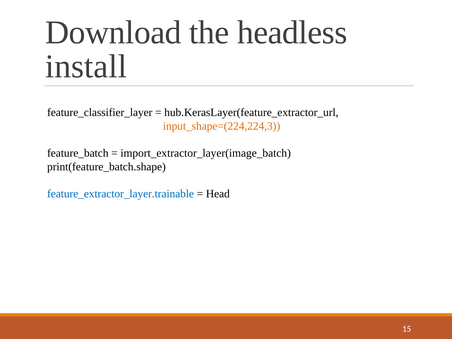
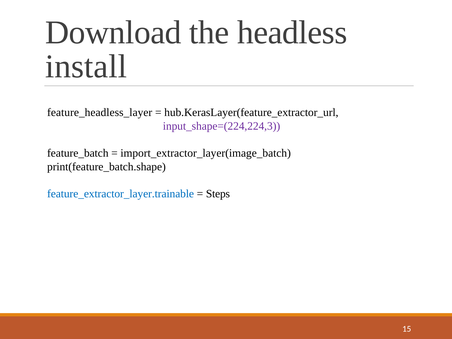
feature_classifier_layer: feature_classifier_layer -> feature_headless_layer (100, 112)
input_shape=(224,224,3 colour: orange -> purple (222, 126)
Head: Head -> Steps (218, 194)
